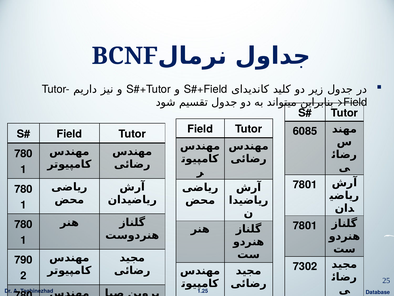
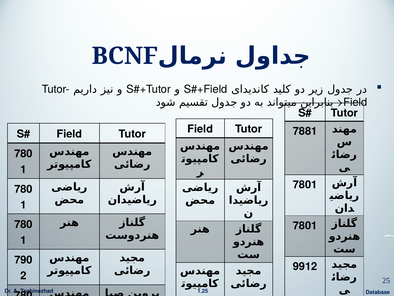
6085: 6085 -> 7881 (305, 131)
7302: 7302 -> 9912 (305, 266)
